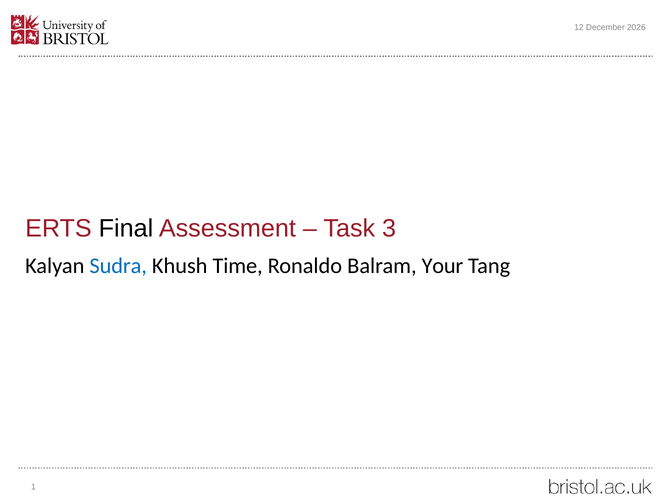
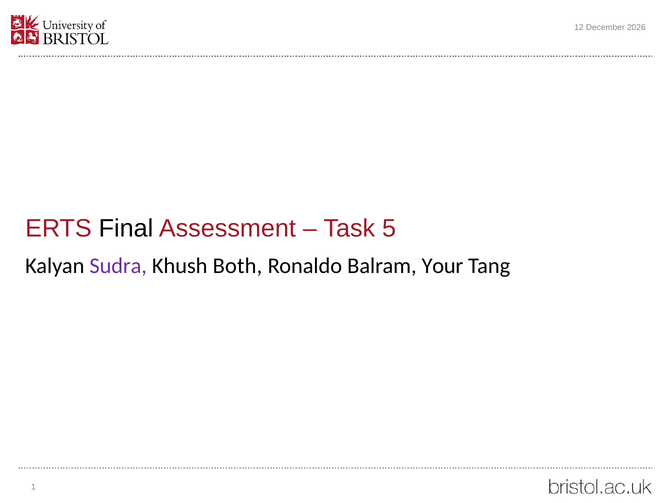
3: 3 -> 5 (389, 229)
Sudra colour: blue -> purple (118, 266)
Time: Time -> Both (237, 266)
